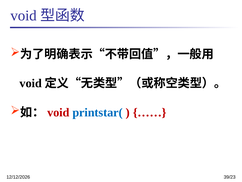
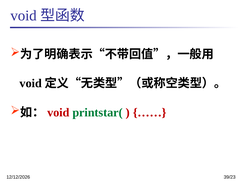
printstar( colour: blue -> green (98, 112)
